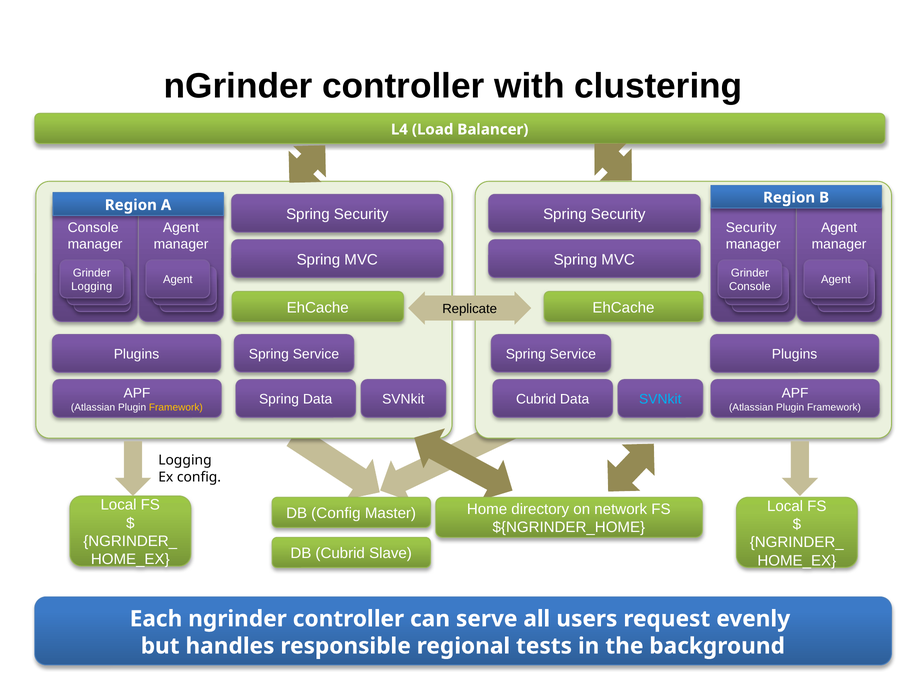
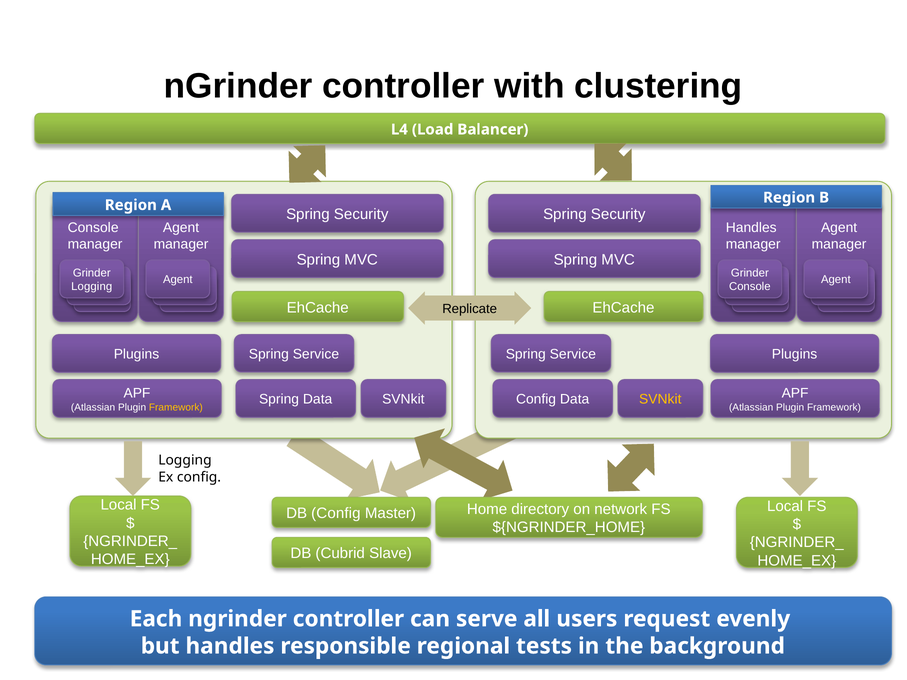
Security: Security -> Handles (751, 228)
Cubrid: Cubrid -> Config (536, 400)
SVNkit colour: light blue -> yellow (660, 400)
